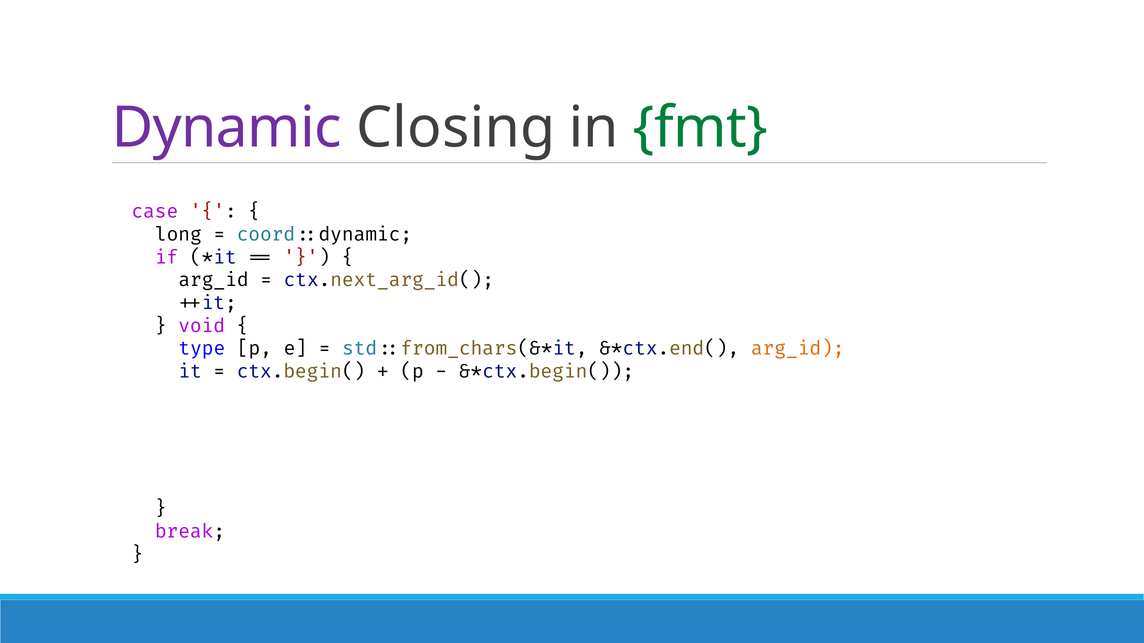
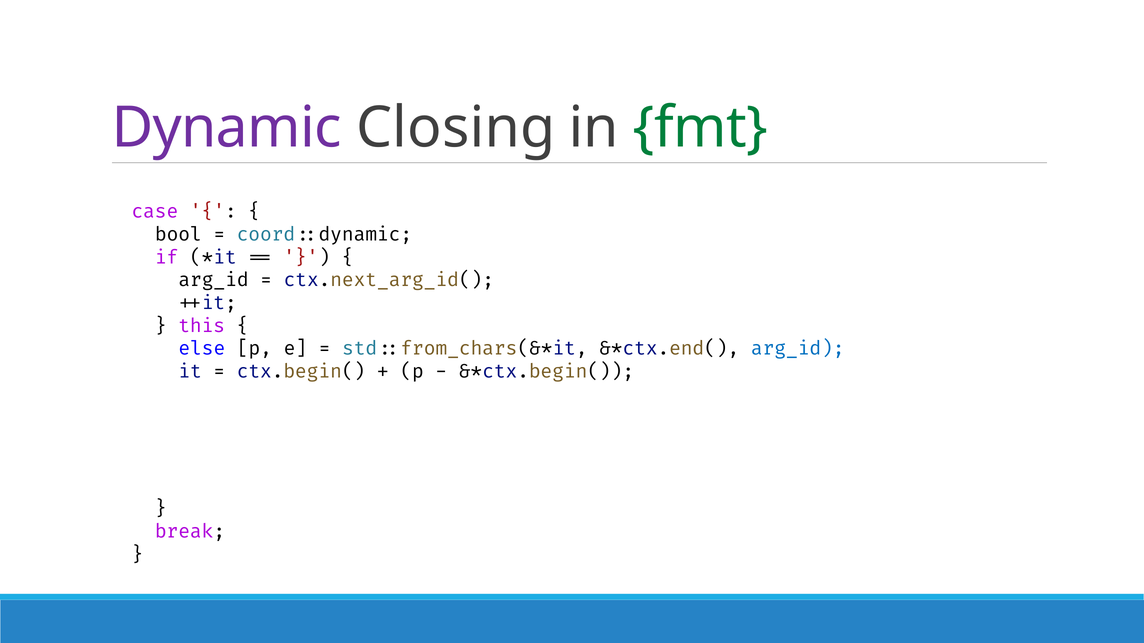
long: long -> bool (178, 235)
void: void -> this (202, 326)
type: type -> else (202, 349)
arg_id colour: orange -> blue (798, 349)
